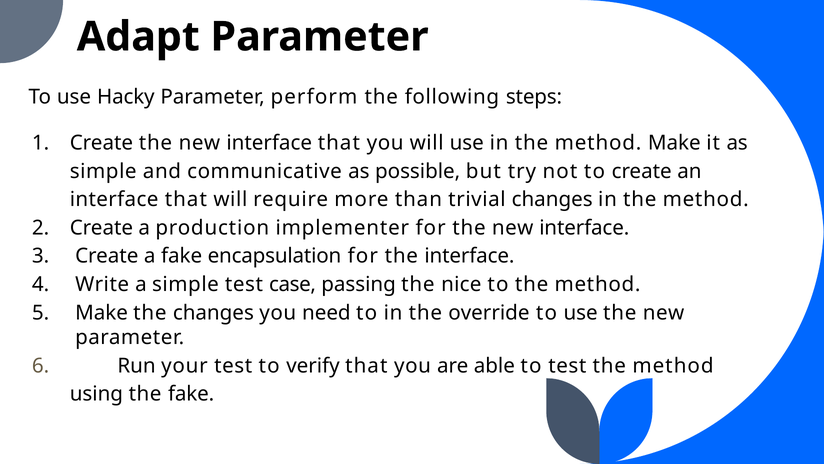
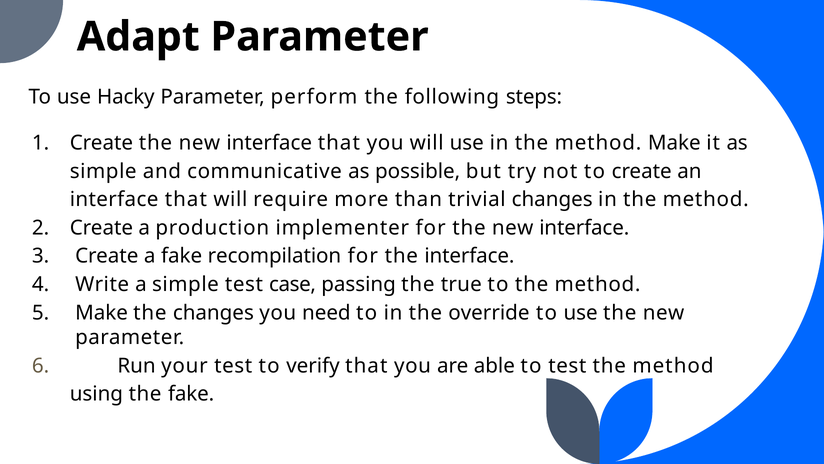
encapsulation: encapsulation -> recompilation (274, 256)
nice: nice -> true (461, 284)
